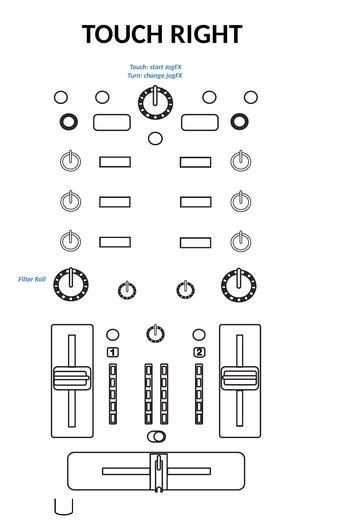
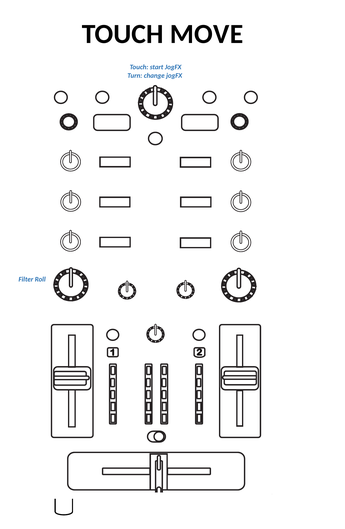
RIGHT: RIGHT -> MOVE (207, 34)
